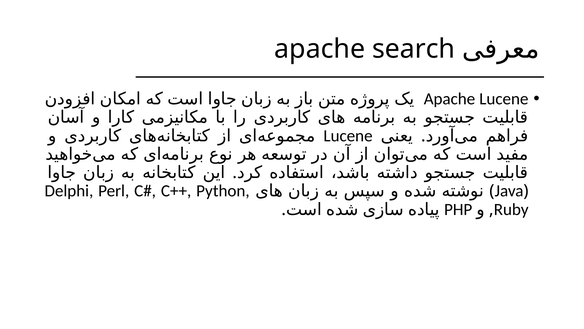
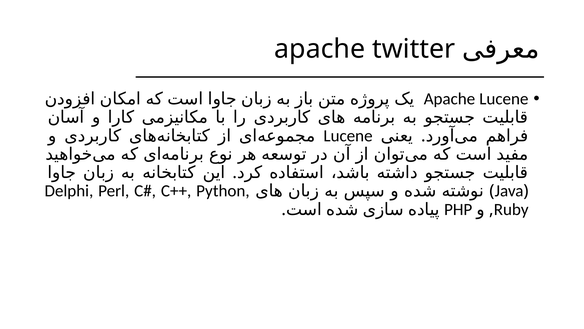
search: search -> twitter (414, 49)
